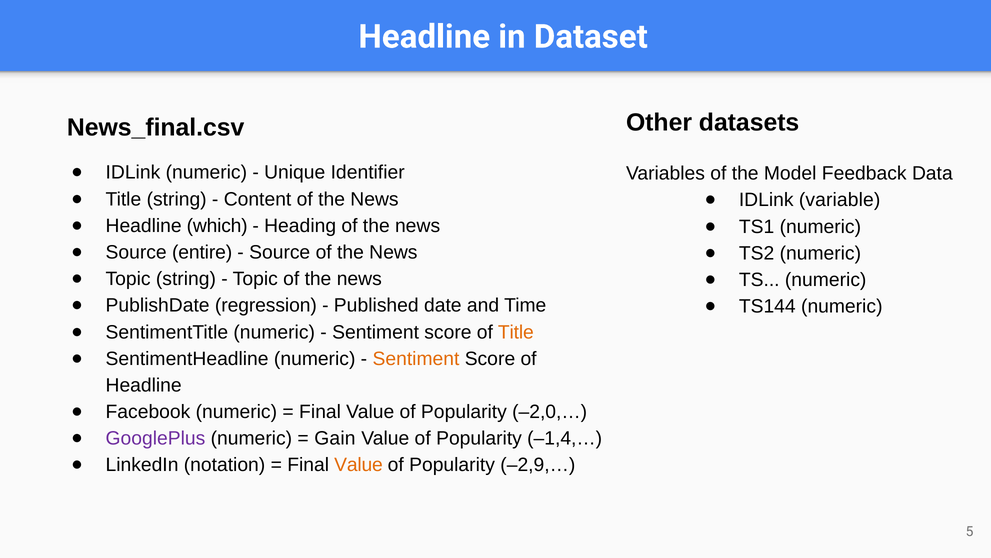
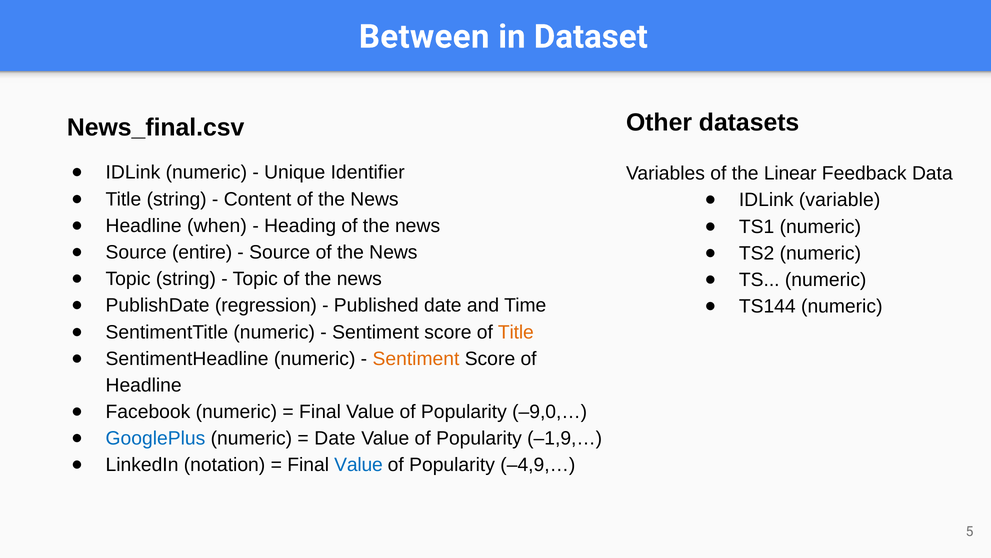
Headline: Headline -> Between (424, 37)
Model: Model -> Linear (790, 173)
which: which -> when (217, 226)
–2,0,…: –2,0,… -> –9,0,… (550, 412)
GooglePlus colour: purple -> blue (155, 438)
Gain: Gain -> Date (335, 438)
–1,4,…: –1,4,… -> –1,9,… (565, 438)
Value colour: orange -> blue (358, 465)
–2,9,…: –2,9,… -> –4,9,… (538, 465)
